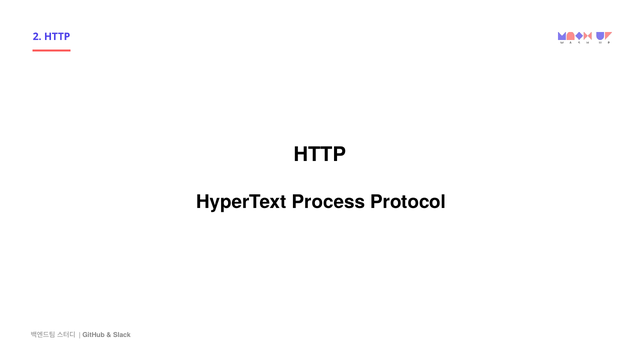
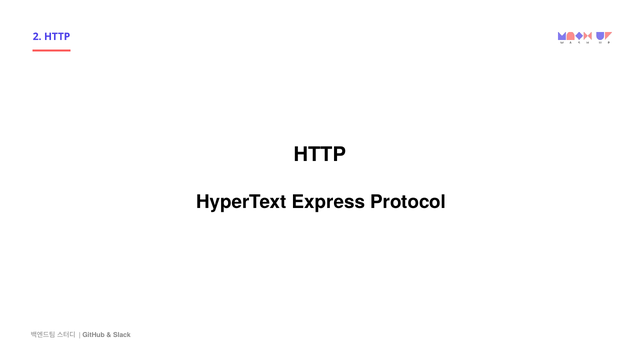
Process: Process -> Express (328, 202)
